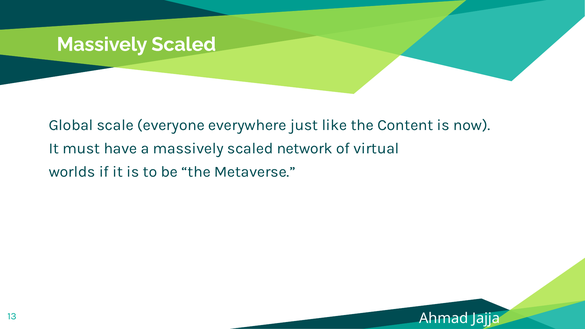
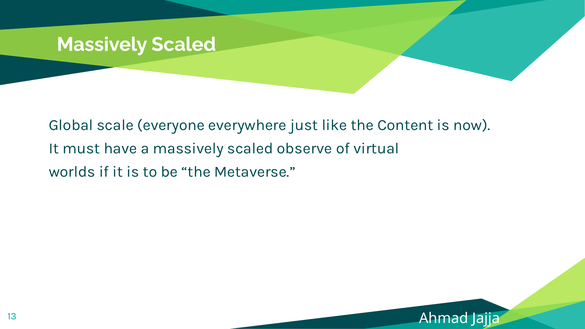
network: network -> observe (305, 148)
